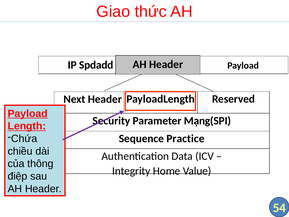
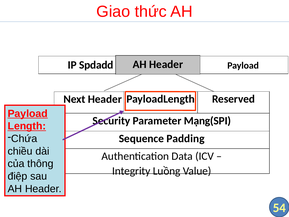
Practice: Practice -> Padding (185, 138)
Home: Home -> Luồng (167, 171)
